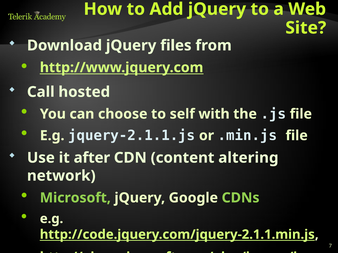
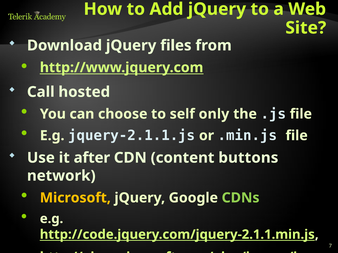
with: with -> only (214, 114)
altering: altering -> buttons (248, 158)
Microsoft colour: light green -> yellow (75, 198)
